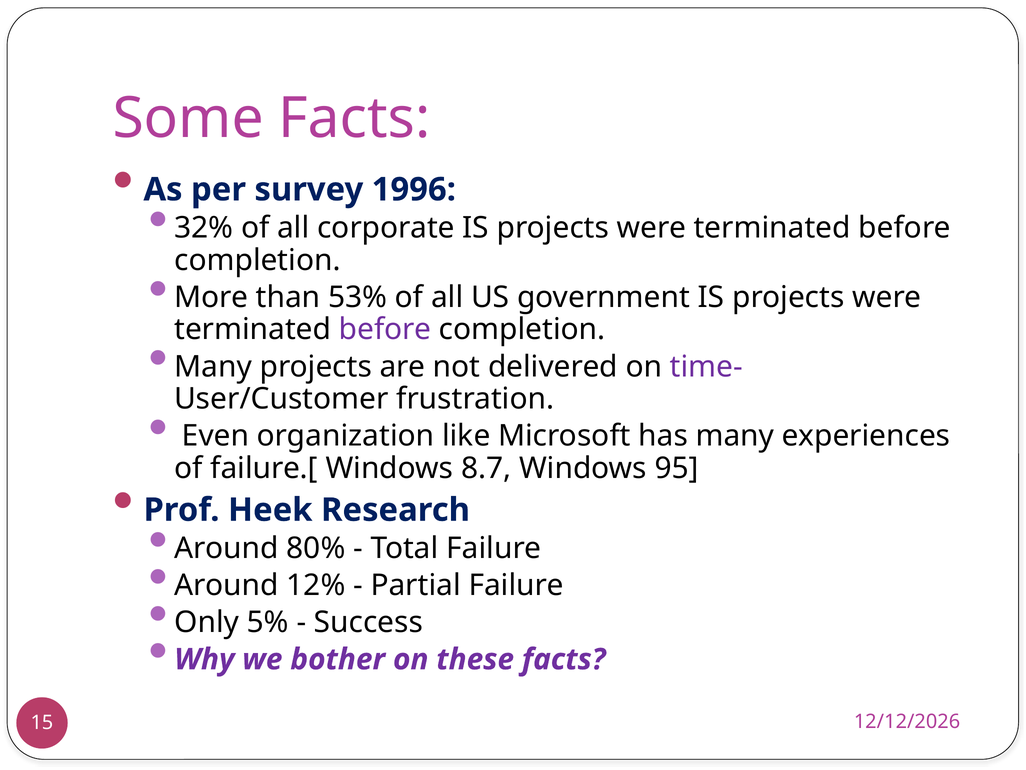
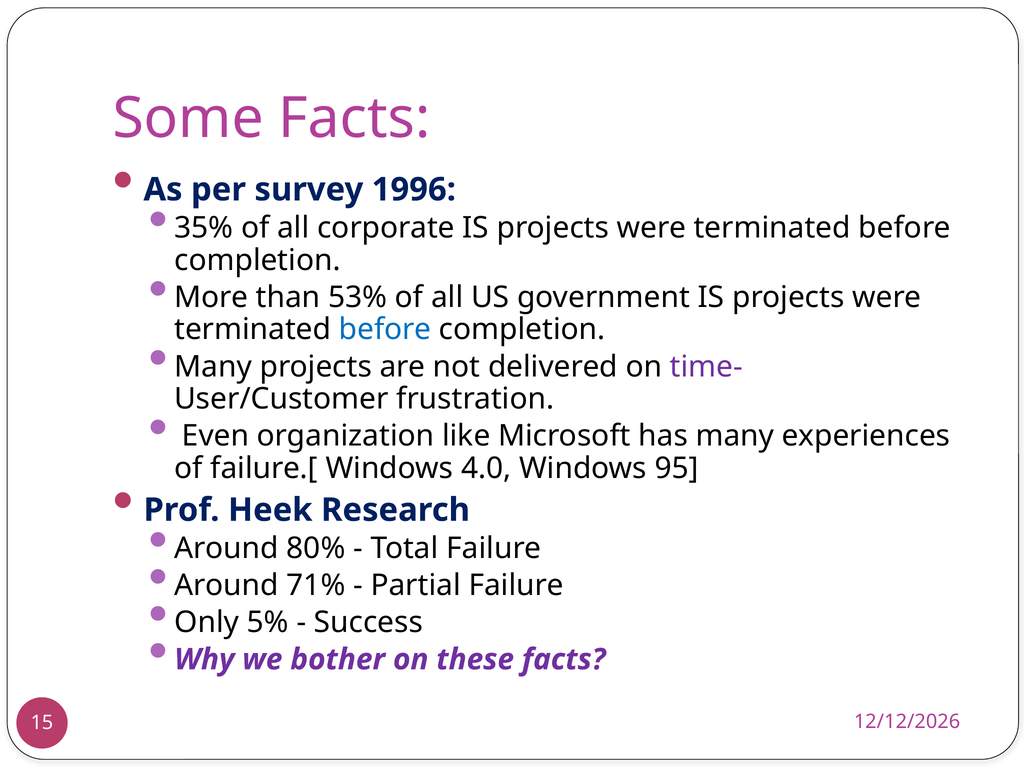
32%: 32% -> 35% (204, 228)
before colour: purple -> blue (385, 329)
8.7: 8.7 -> 4.0 (486, 468)
12%: 12% -> 71% (316, 585)
